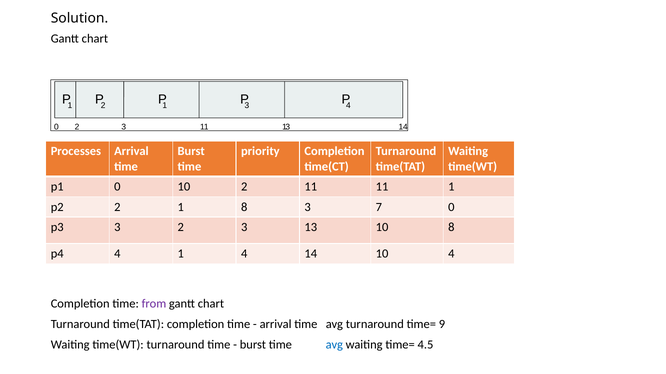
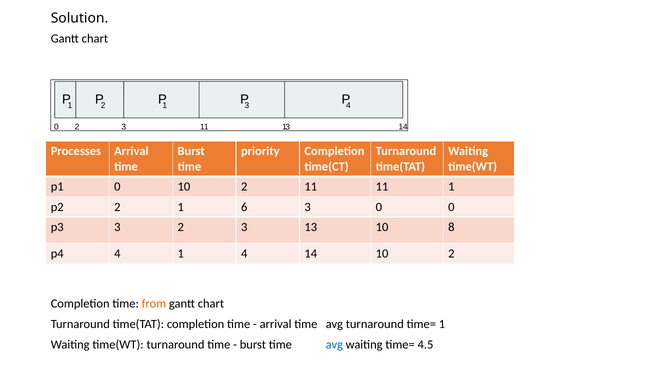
1 8: 8 -> 6 (244, 207)
3 7: 7 -> 0 (379, 207)
14 10 4: 4 -> 2 (451, 254)
from colour: purple -> orange (154, 304)
time= 9: 9 -> 1 (442, 325)
